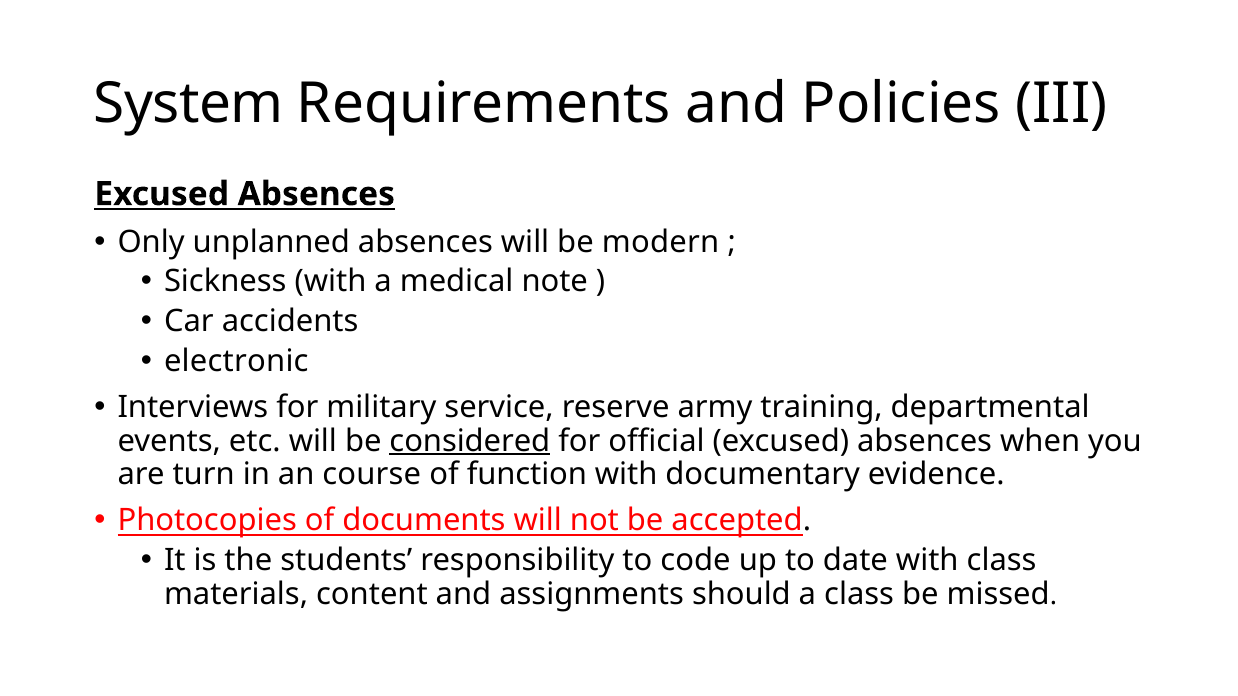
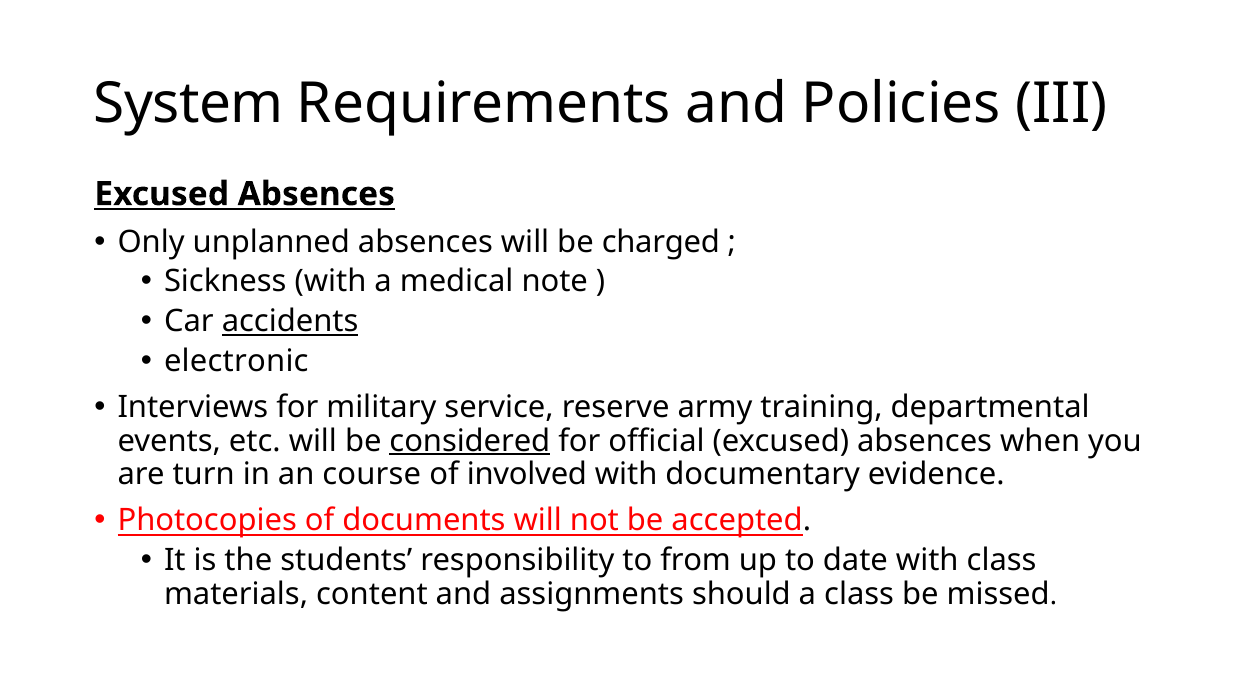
modern: modern -> charged (661, 242)
accidents underline: none -> present (290, 322)
function: function -> involved (527, 475)
code: code -> from (696, 561)
